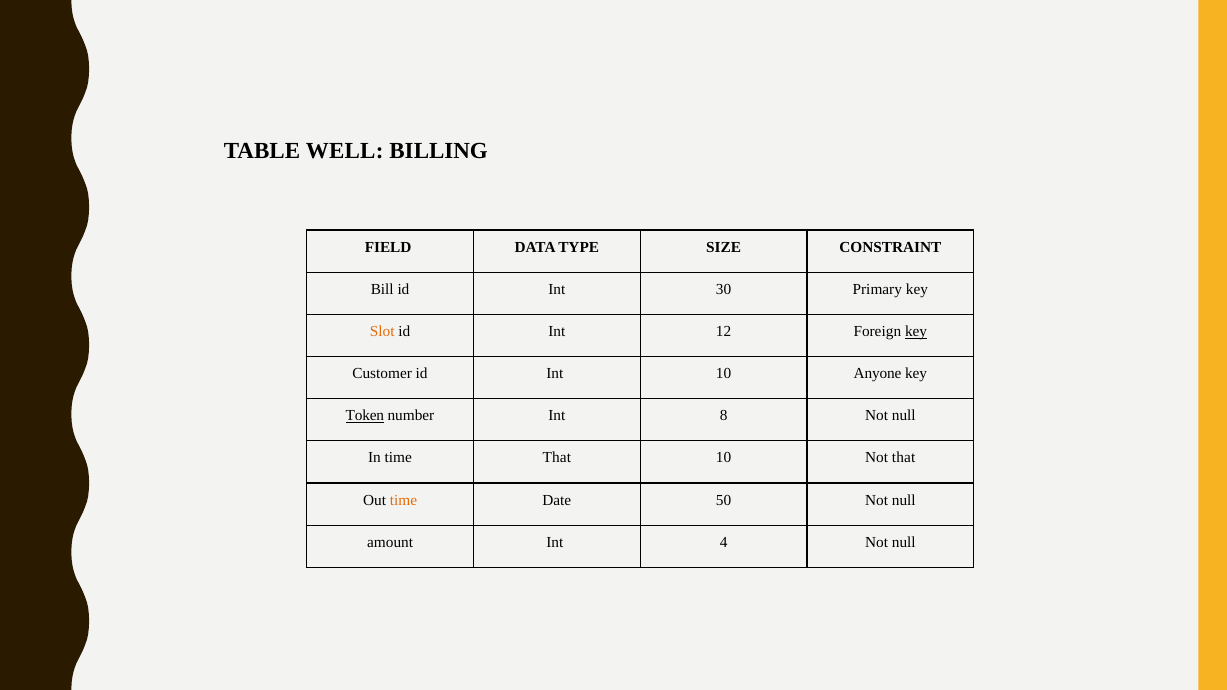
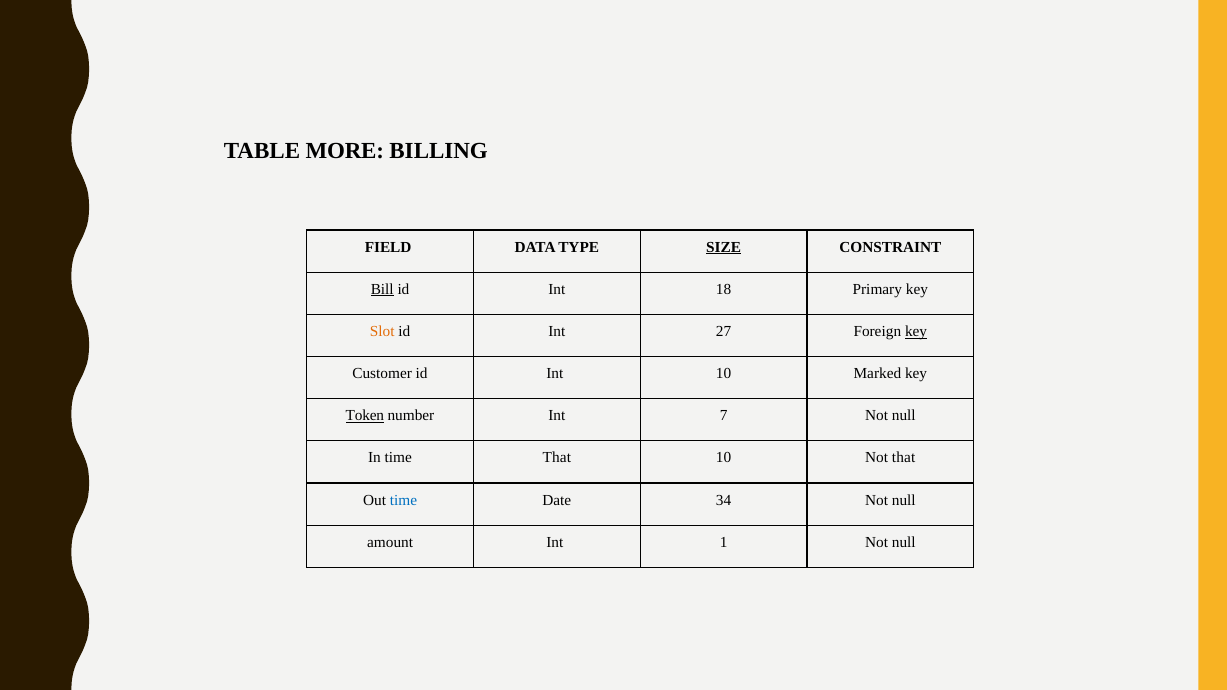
WELL: WELL -> MORE (345, 151)
SIZE underline: none -> present (724, 247)
Bill underline: none -> present (382, 289)
30: 30 -> 18 (724, 289)
12: 12 -> 27 (724, 332)
Anyone: Anyone -> Marked (877, 374)
8: 8 -> 7 (724, 416)
time colour: orange -> blue (403, 500)
50: 50 -> 34 (724, 500)
4: 4 -> 1 (724, 542)
